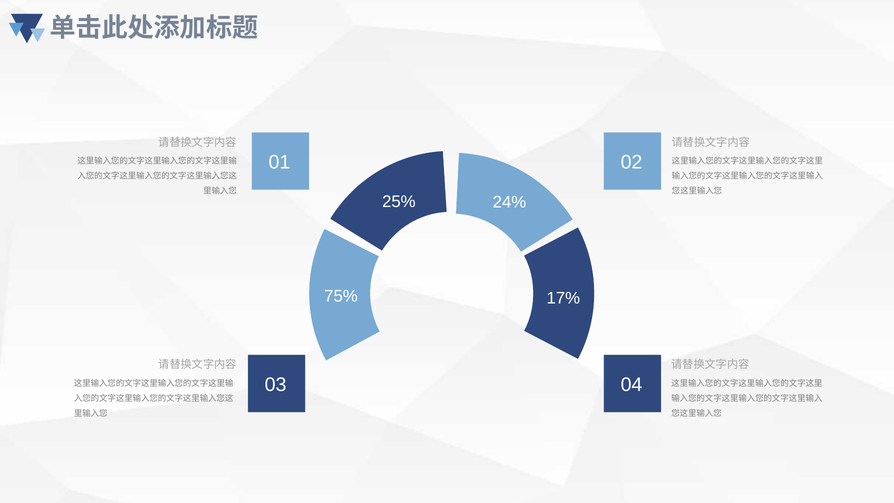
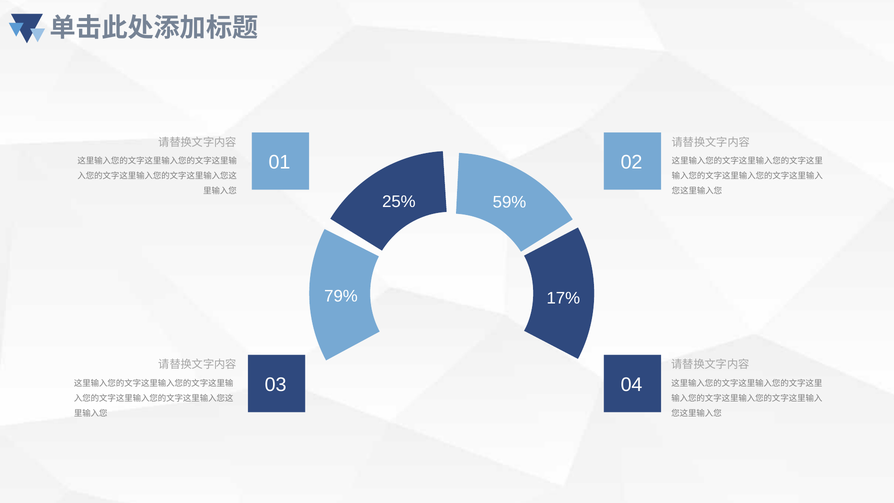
24%: 24% -> 59% (509, 202)
75%: 75% -> 79% (341, 296)
